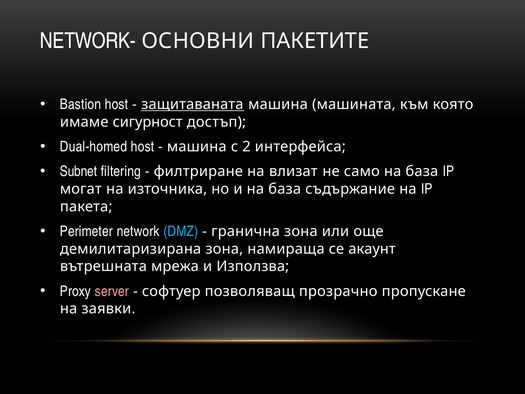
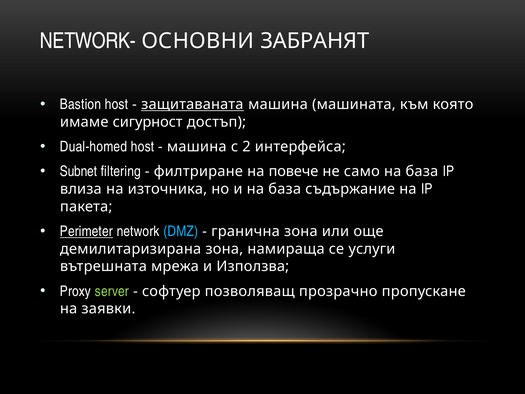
ПАКЕТИТЕ: ПАКЕТИТЕ -> ЗАБРАНЯТ (315, 41)
влизат: влизат -> повече (293, 171)
могат: могат -> влиза (81, 189)
Perimeter underline: none -> present (86, 231)
акаунт: акаунт -> услуги (372, 249)
server colour: pink -> light green (112, 291)
